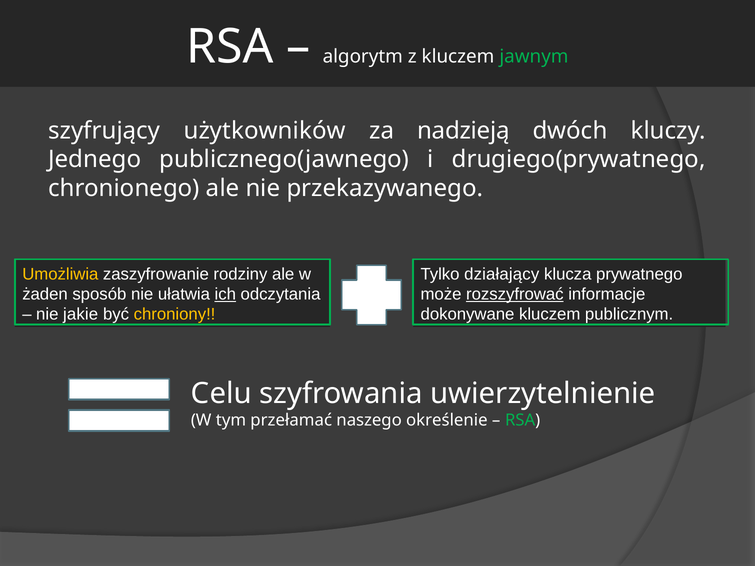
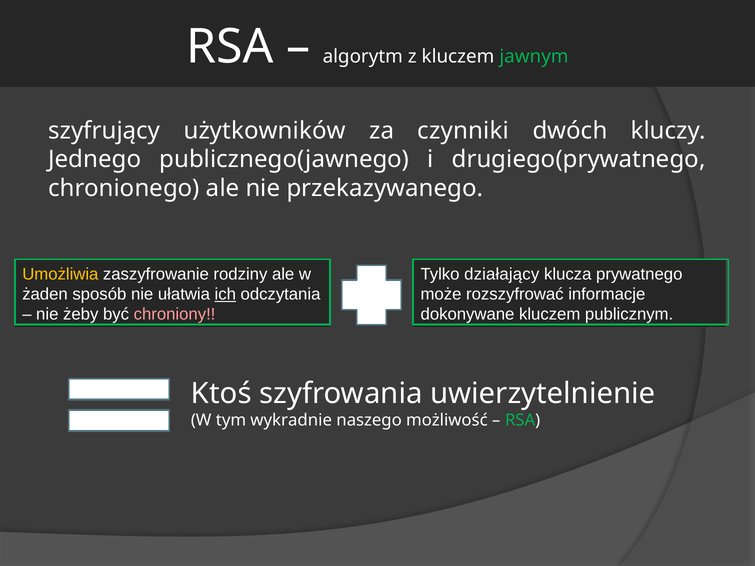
nadzieją: nadzieją -> czynniki (463, 131)
rozszyfrować underline: present -> none (515, 294)
jakie: jakie -> żeby (81, 315)
chroniony colour: yellow -> pink (175, 315)
Celu: Celu -> Ktoś (221, 394)
przełamać: przełamać -> wykradnie (291, 420)
określenie: określenie -> możliwość (447, 420)
